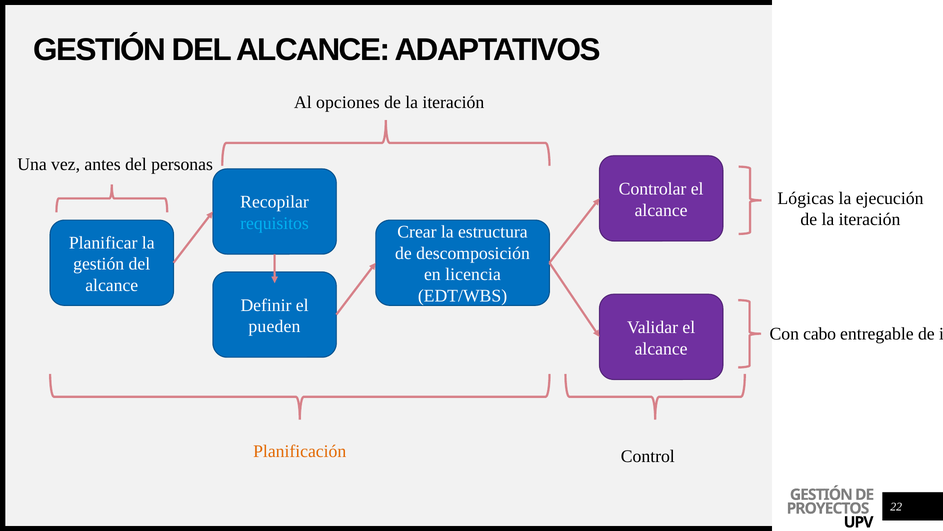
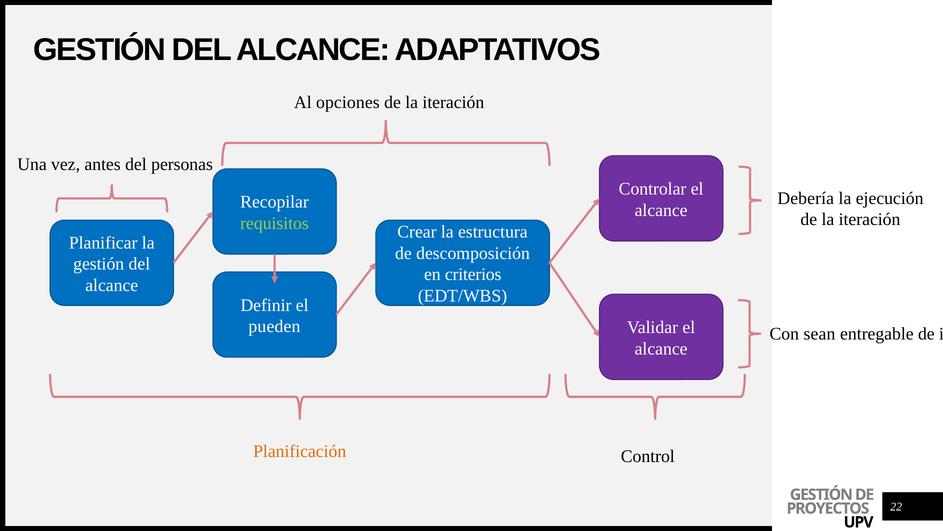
Lógicas: Lógicas -> Debería (806, 198)
requisitos colour: light blue -> light green (275, 223)
licencia: licencia -> criterios (473, 274)
cabo: cabo -> sean (819, 334)
